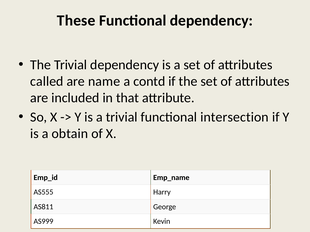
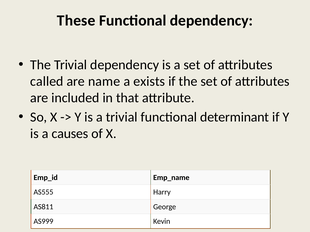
contd: contd -> exists (149, 82)
intersection: intersection -> determinant (235, 117)
obtain: obtain -> causes (70, 134)
